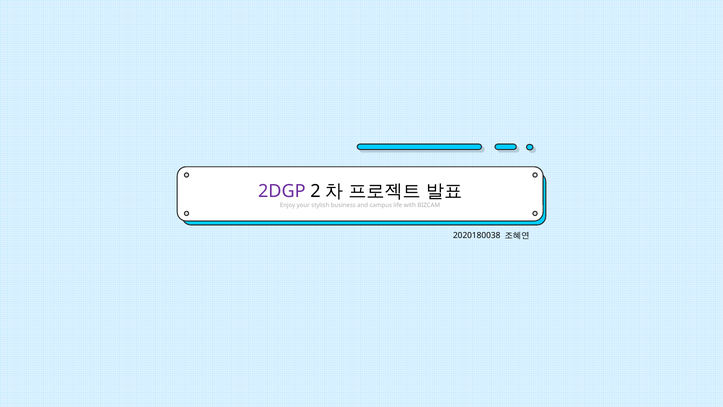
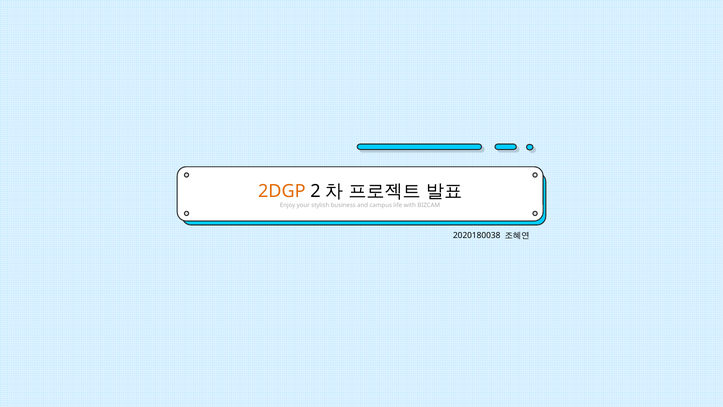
2DGP colour: purple -> orange (282, 191)
